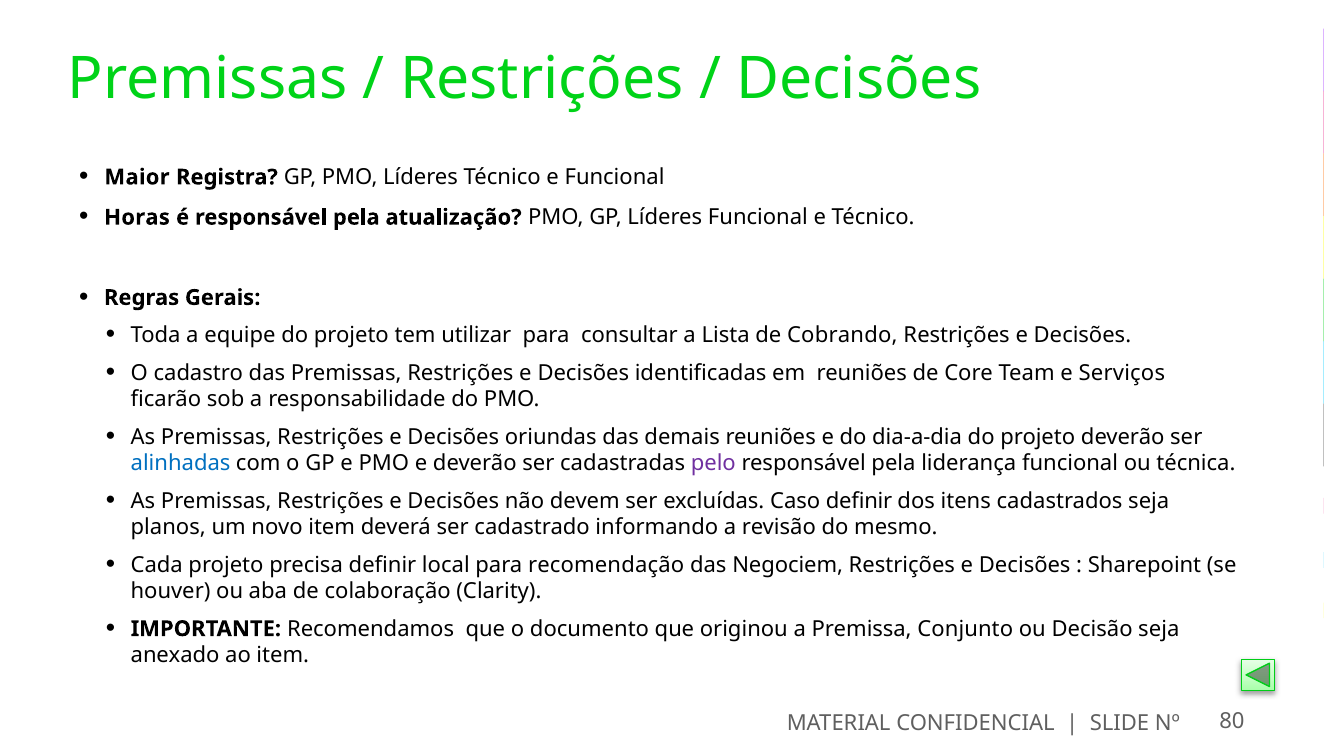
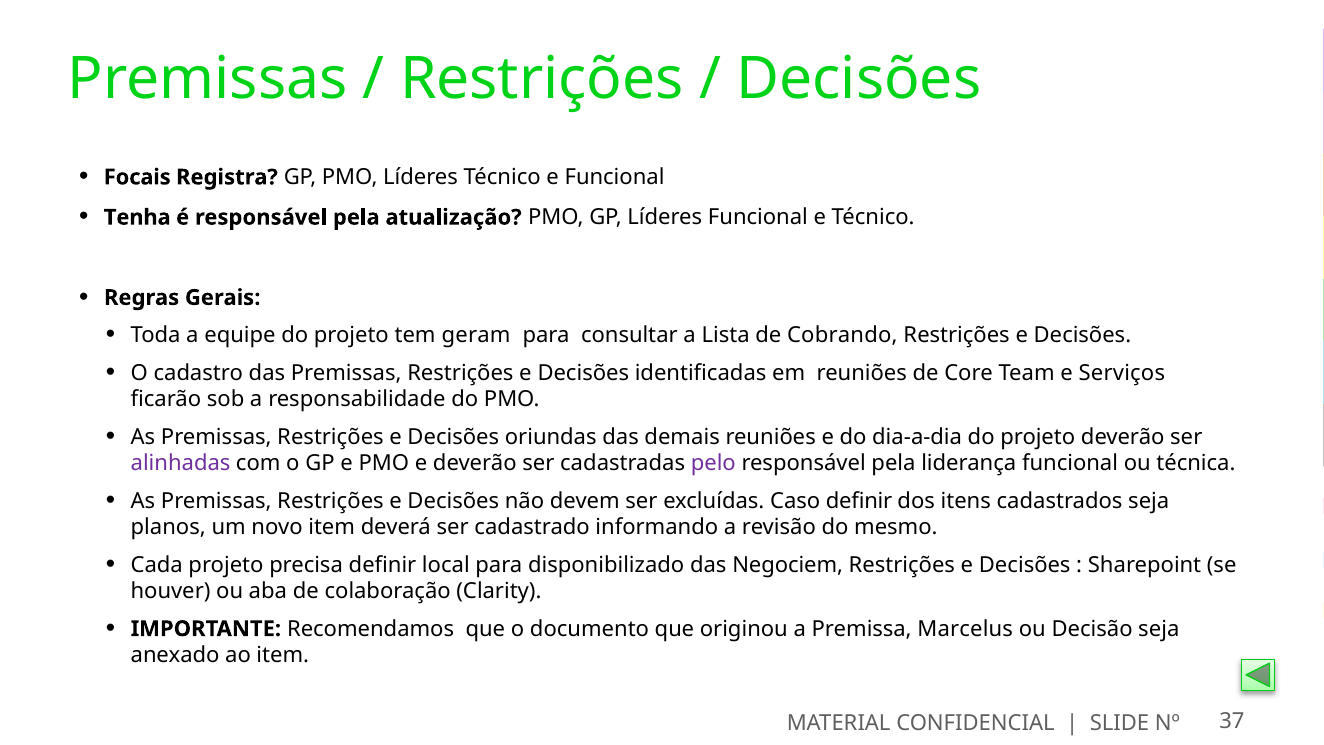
Maior: Maior -> Focais (137, 177)
Horas: Horas -> Tenha (137, 217)
utilizar: utilizar -> geram (476, 335)
alinhadas colour: blue -> purple (181, 463)
recomendação: recomendação -> disponibilizado (606, 565)
Conjunto: Conjunto -> Marcelus (965, 629)
80: 80 -> 37 (1232, 721)
